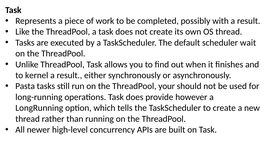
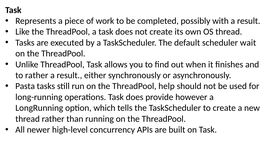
to kernel: kernel -> rather (37, 75)
your: your -> help (167, 86)
